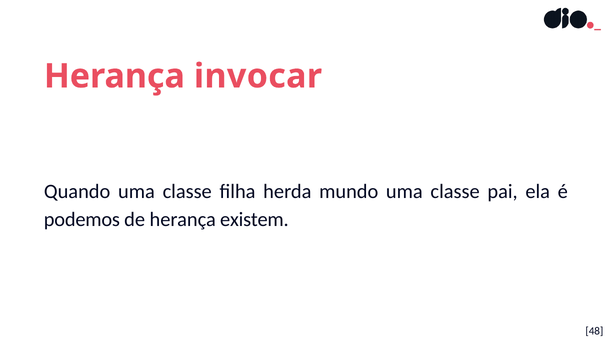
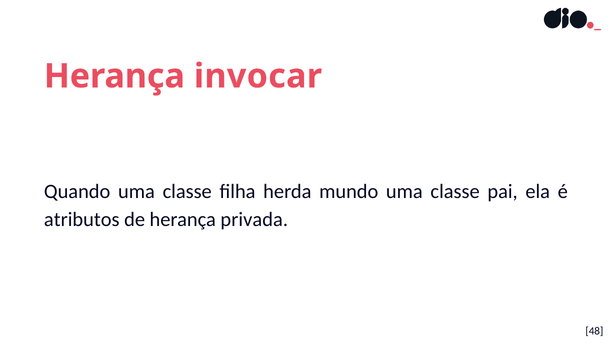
podemos: podemos -> atributos (82, 220)
existem: existem -> privada (254, 220)
